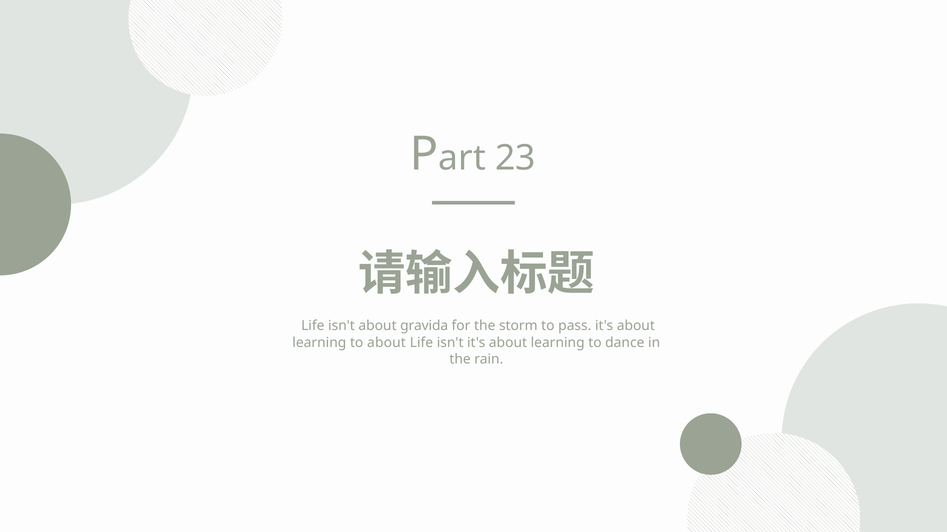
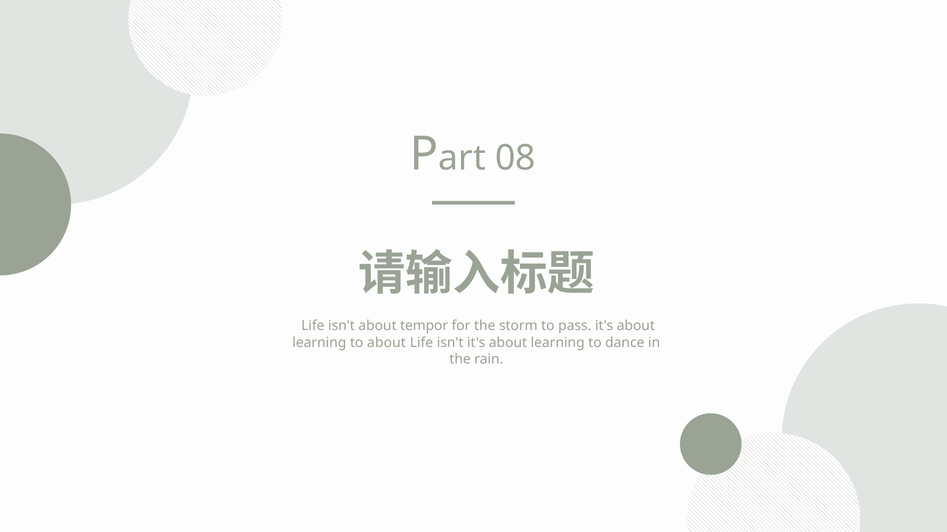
23: 23 -> 08 (515, 158)
gravida: gravida -> tempor (424, 326)
